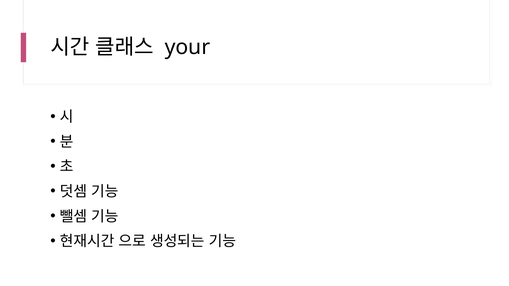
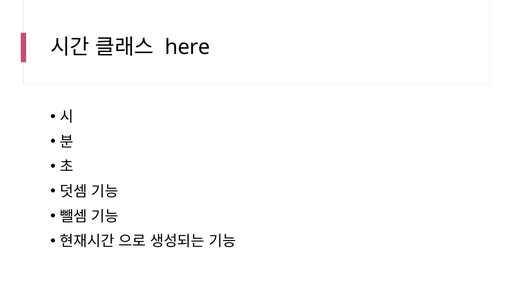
your: your -> here (187, 47)
